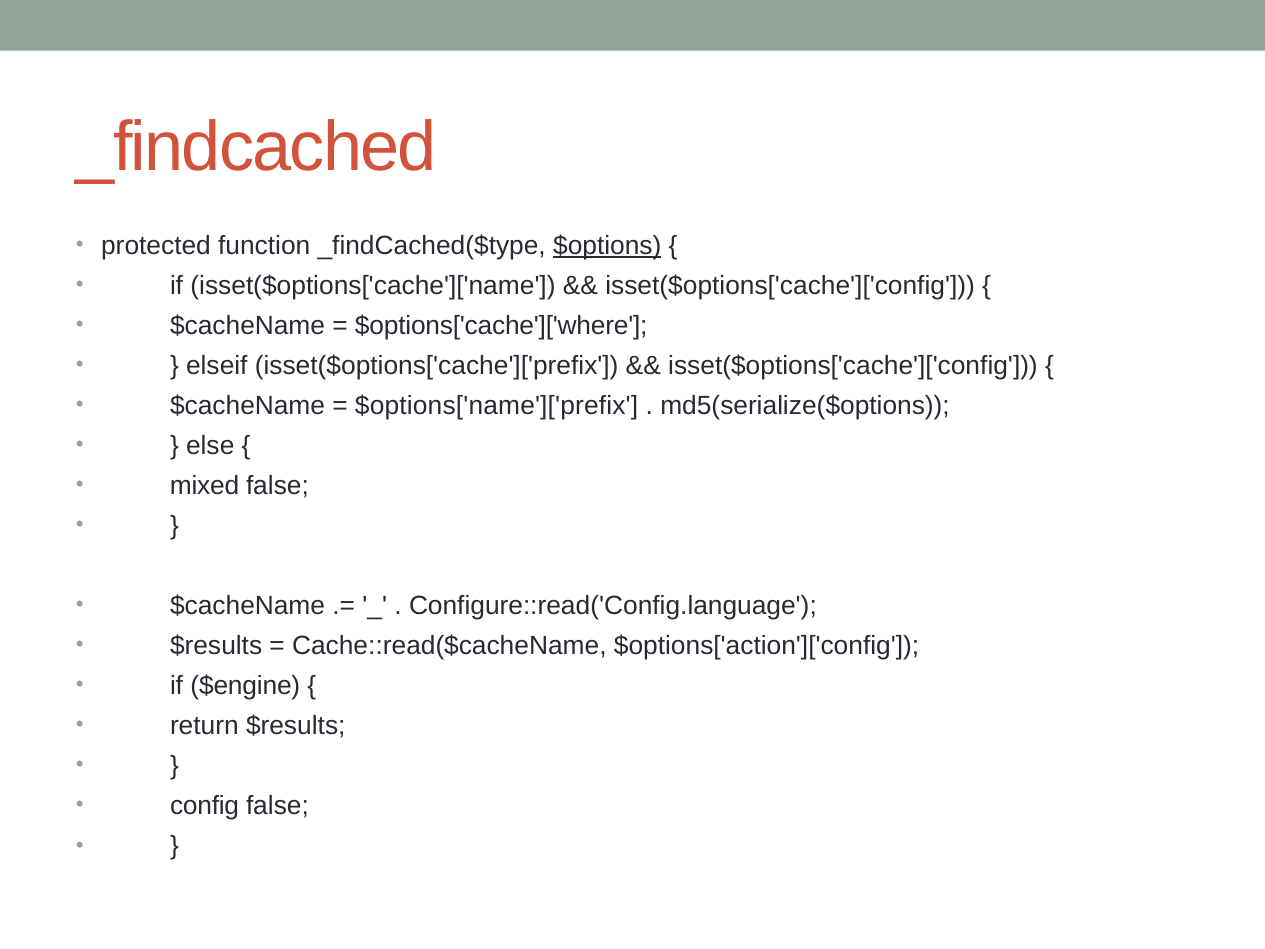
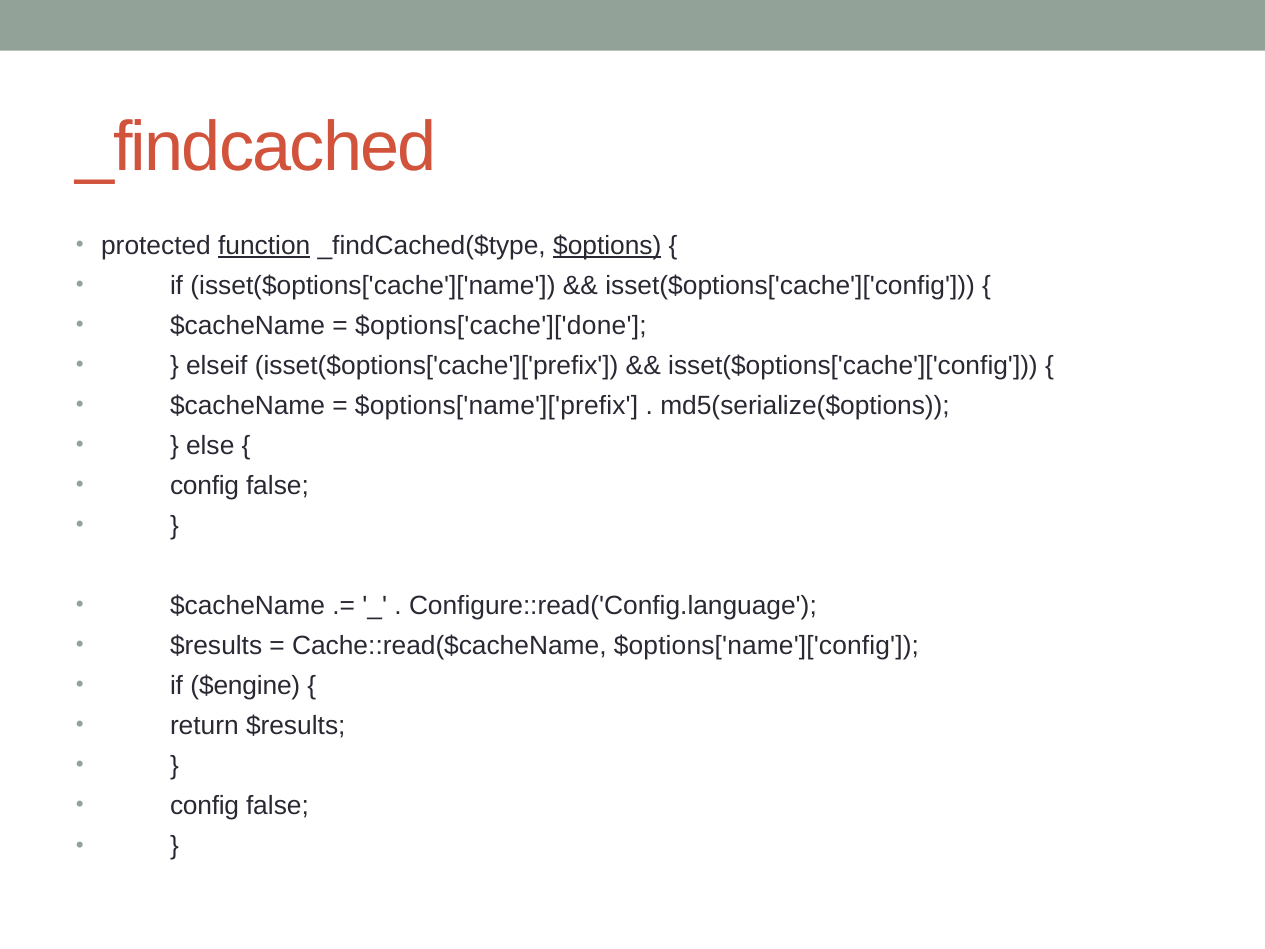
function underline: none -> present (264, 245)
$options['cache']['where: $options['cache']['where -> $options['cache']['done (501, 325)
mixed: mixed -> config (205, 486)
$options['action']['config: $options['action']['config -> $options['name']['config (766, 646)
